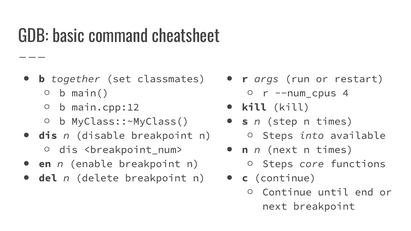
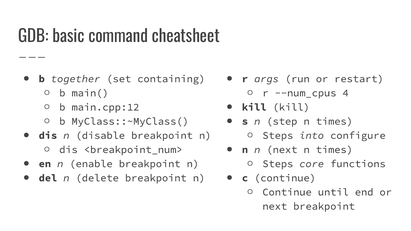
classmates: classmates -> containing (171, 79)
available: available -> configure (358, 136)
